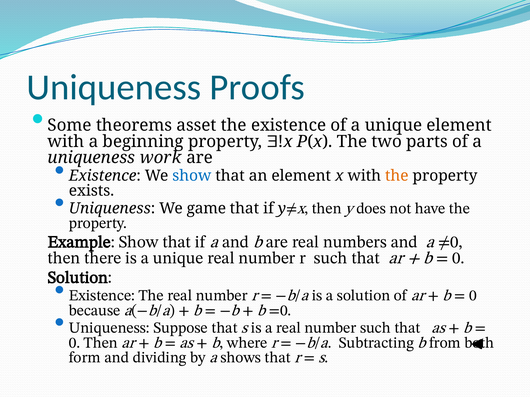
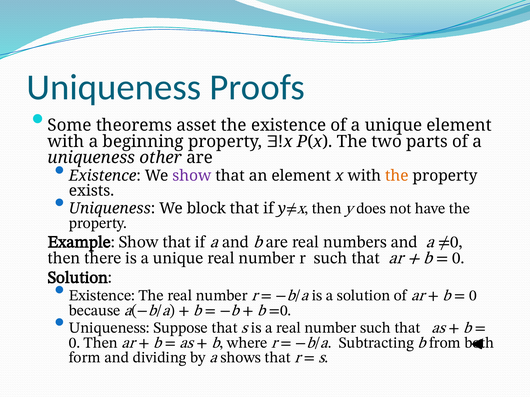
work: work -> other (161, 158)
show colour: blue -> purple (192, 176)
game: game -> block (206, 209)
